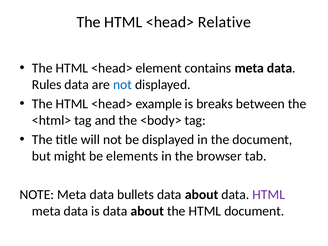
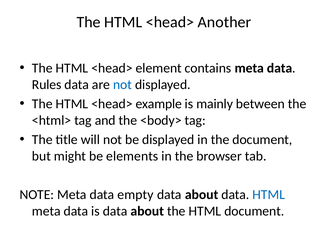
Relative: Relative -> Another (224, 22)
breaks: breaks -> mainly (215, 104)
bullets: bullets -> empty (136, 195)
HTML colour: purple -> blue (269, 195)
